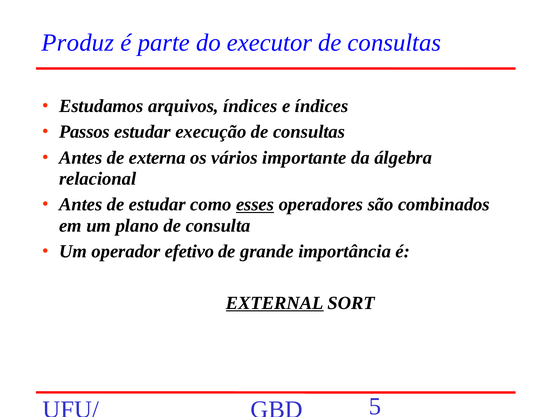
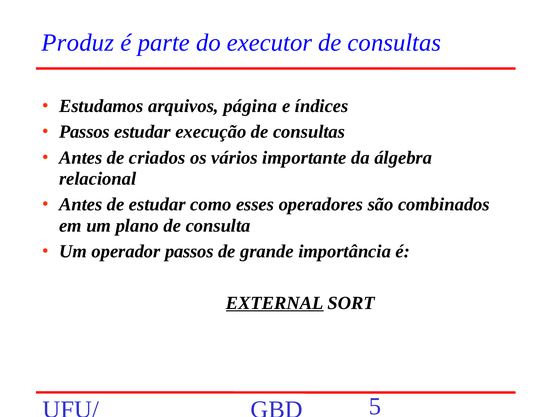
arquivos índices: índices -> página (250, 106)
externa: externa -> criados (157, 158)
esses underline: present -> none (255, 205)
operador efetivo: efetivo -> passos (189, 251)
